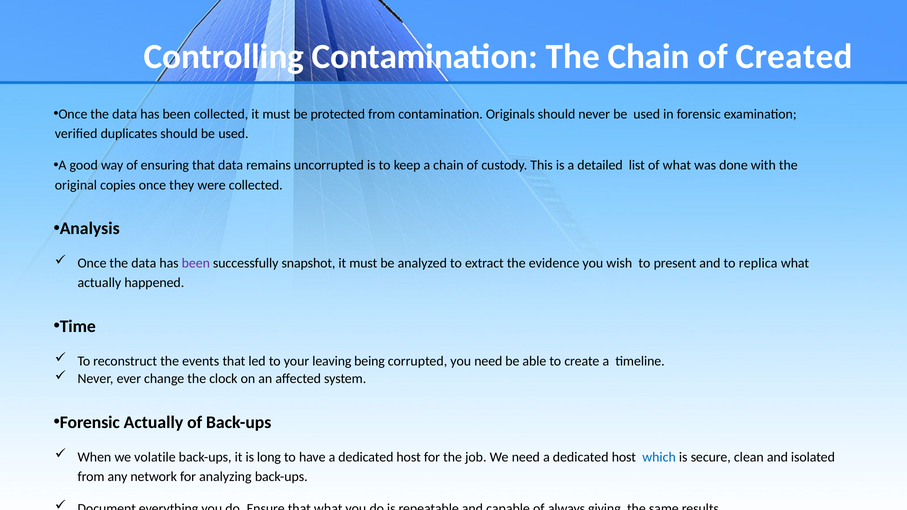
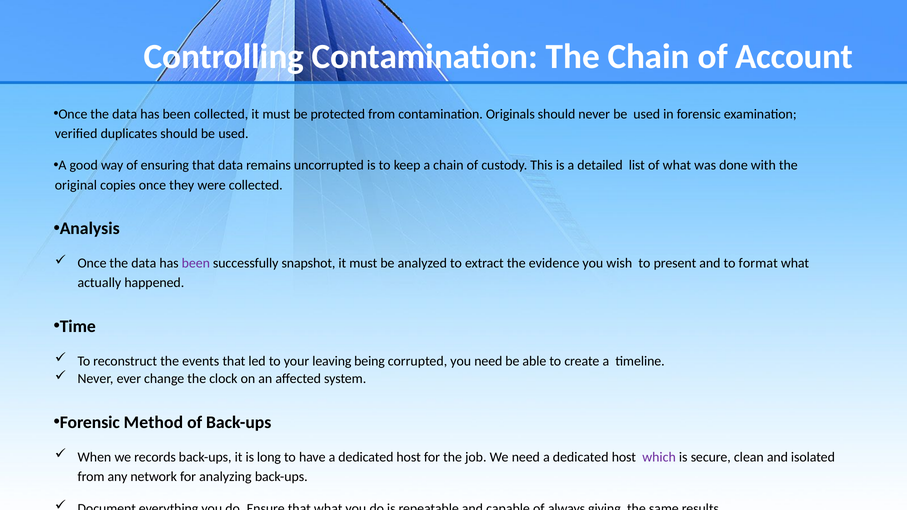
Created: Created -> Account (794, 57)
replica: replica -> format (758, 263)
Forensic Actually: Actually -> Method (153, 423)
volatile: volatile -> records (155, 457)
which colour: blue -> purple (659, 457)
